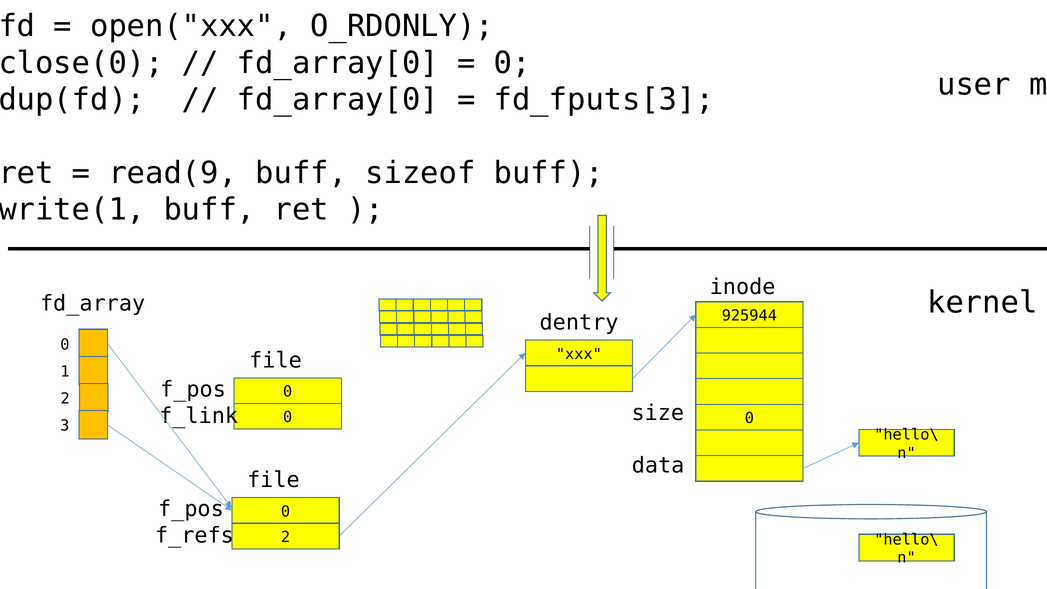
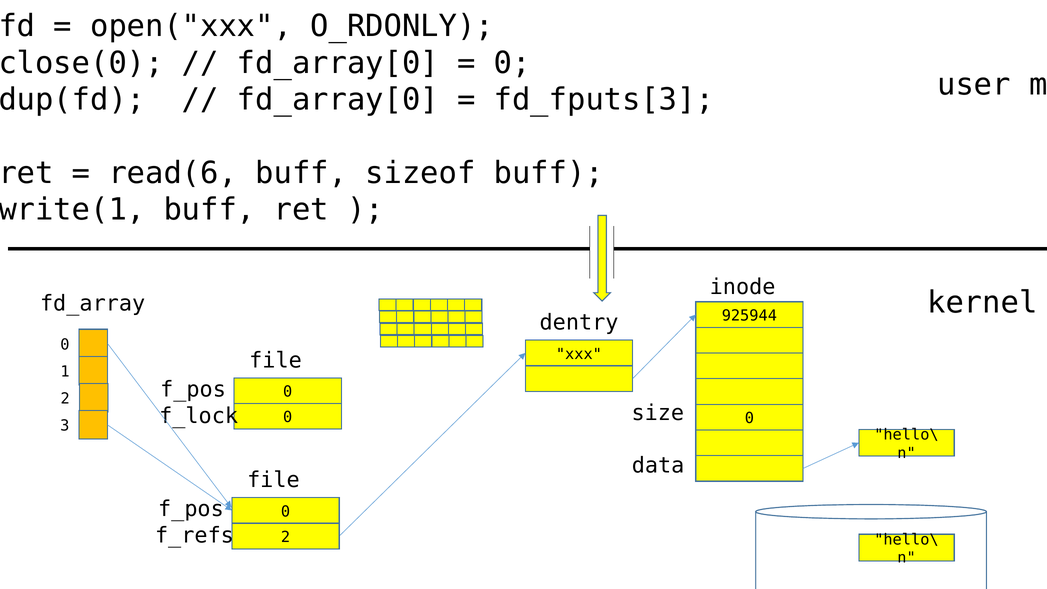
read(9: read(9 -> read(6 (173, 173)
f_link: f_link -> f_lock (199, 416)
